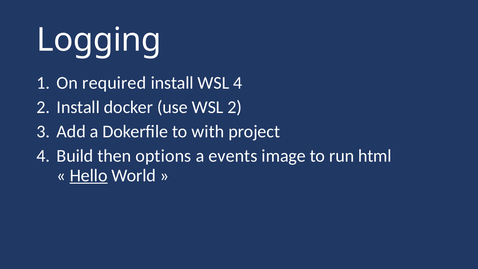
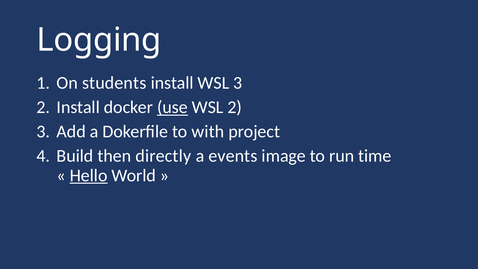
required: required -> students (114, 83)
WSL 4: 4 -> 3 (238, 83)
use underline: none -> present (172, 107)
options: options -> directly (163, 156)
html: html -> time (375, 156)
